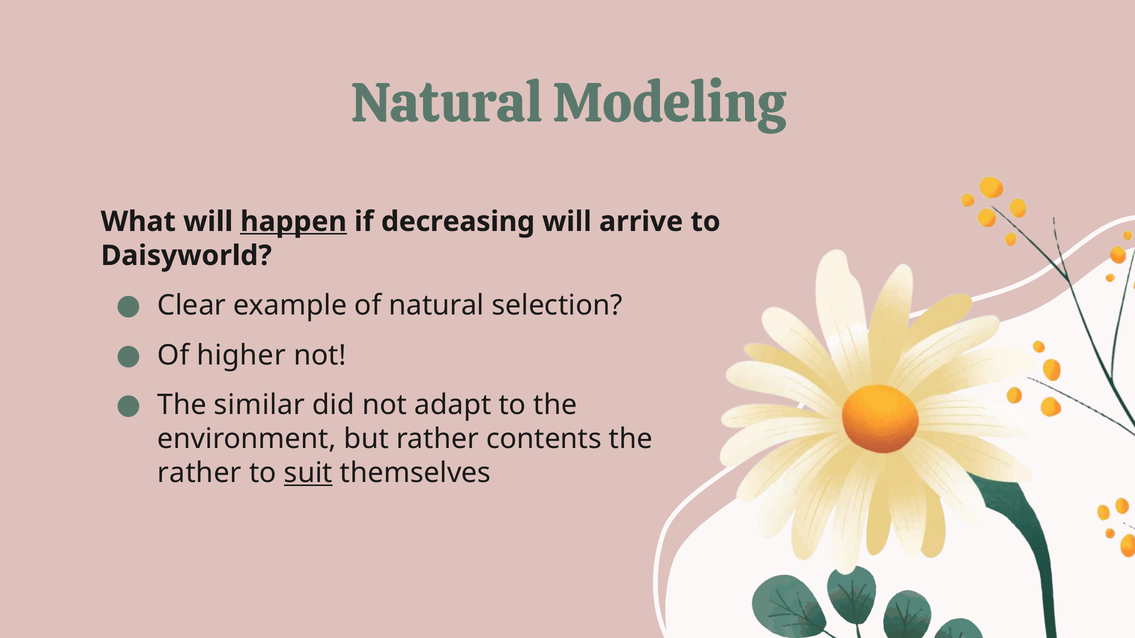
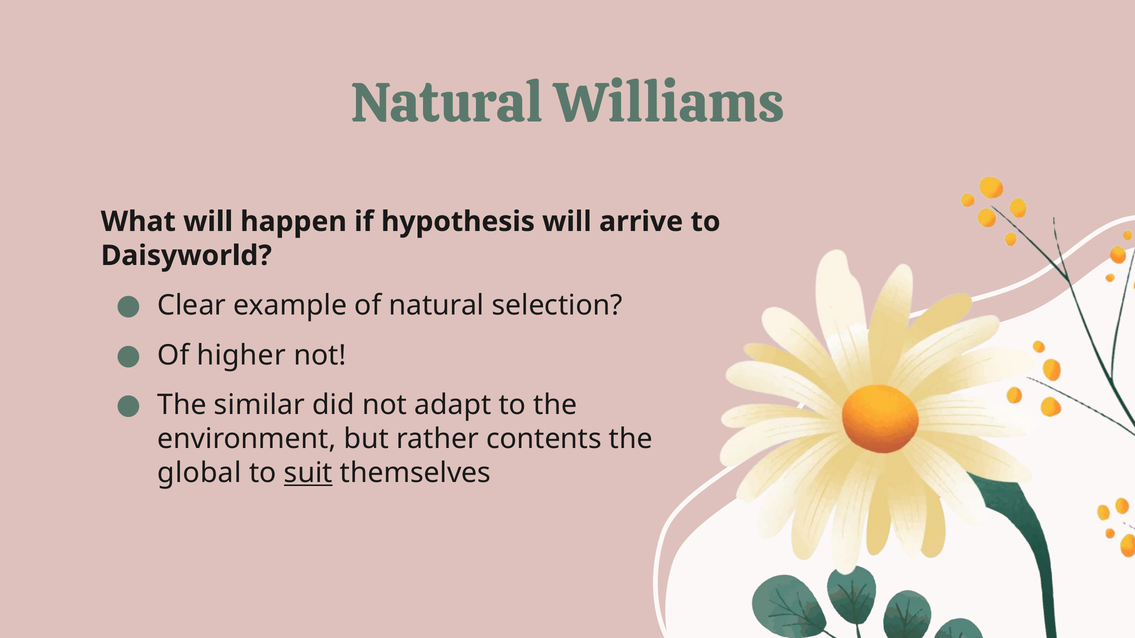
Modeling: Modeling -> Williams (669, 104)
happen underline: present -> none (294, 222)
decreasing: decreasing -> hypothesis (458, 222)
rather: rather -> global (199, 473)
